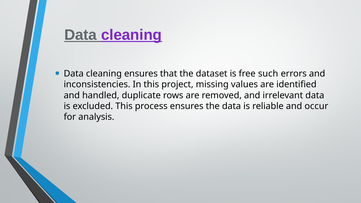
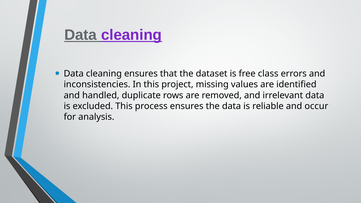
such: such -> class (268, 74)
